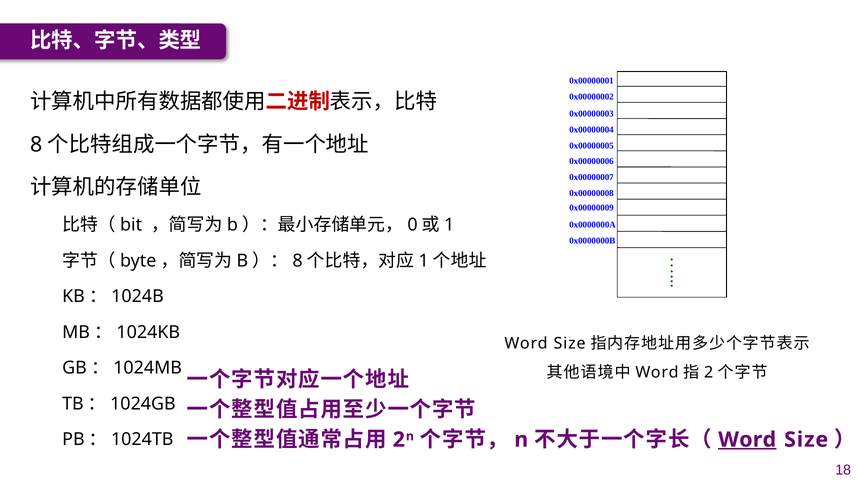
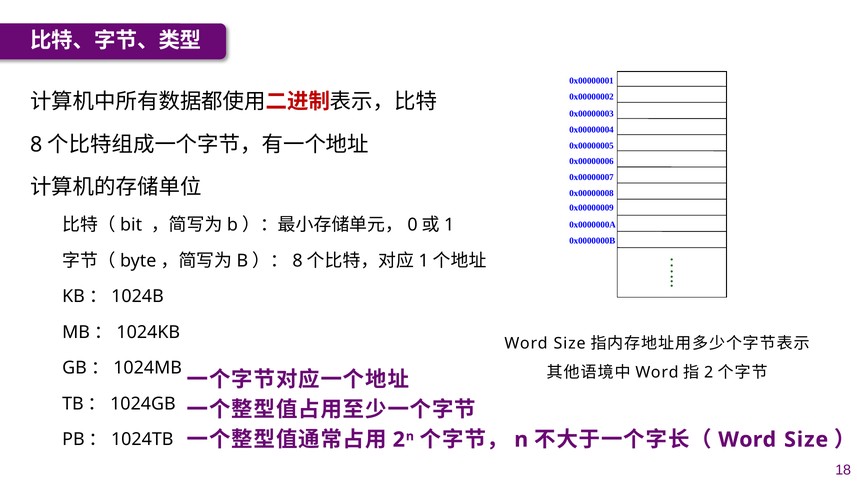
Word underline: present -> none (747, 440)
